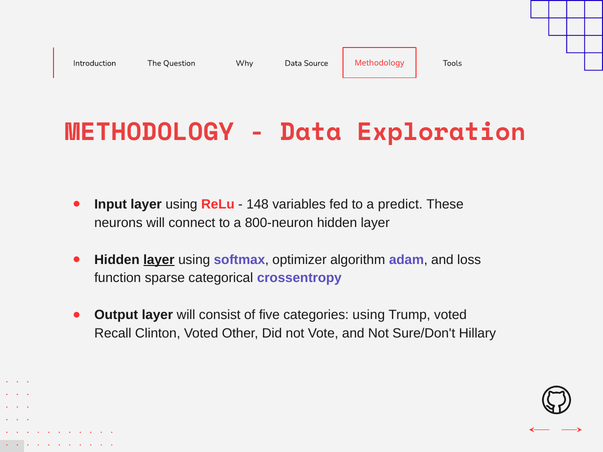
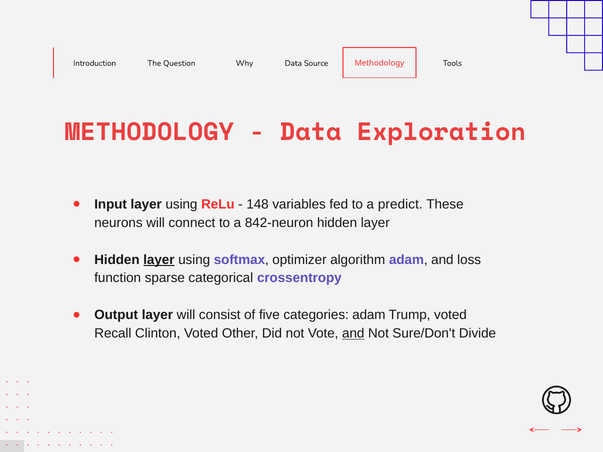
800-neuron: 800-neuron -> 842-neuron (279, 223)
categories using: using -> adam (369, 315)
and underline: none -> present (353, 334)
Hillary: Hillary -> Divide (477, 334)
